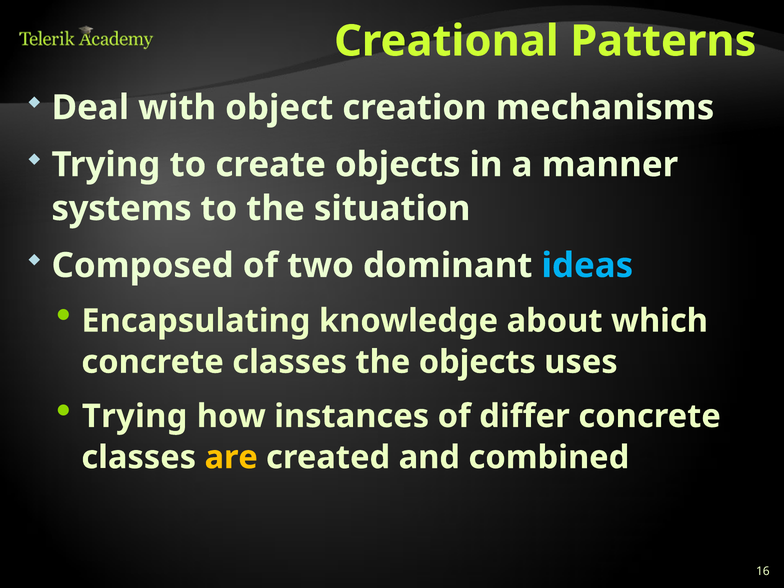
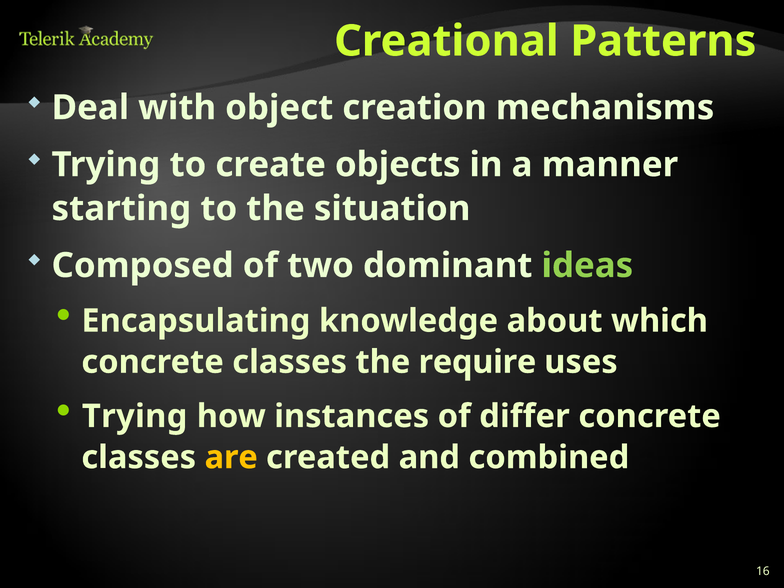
systems: systems -> starting (121, 209)
ideas colour: light blue -> light green (587, 266)
the objects: objects -> require (477, 362)
